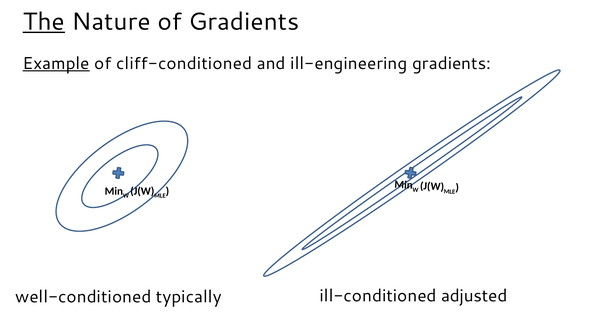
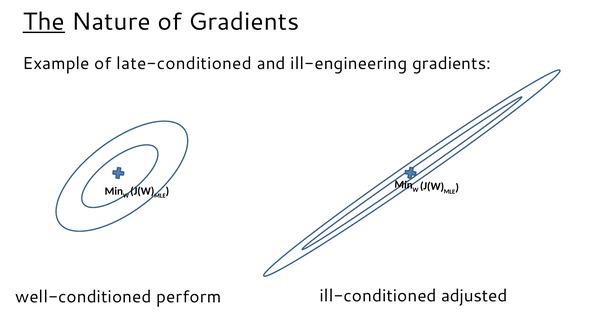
Example underline: present -> none (56, 64)
cliff-conditioned: cliff-conditioned -> late-conditioned (184, 64)
typically: typically -> perform (189, 297)
